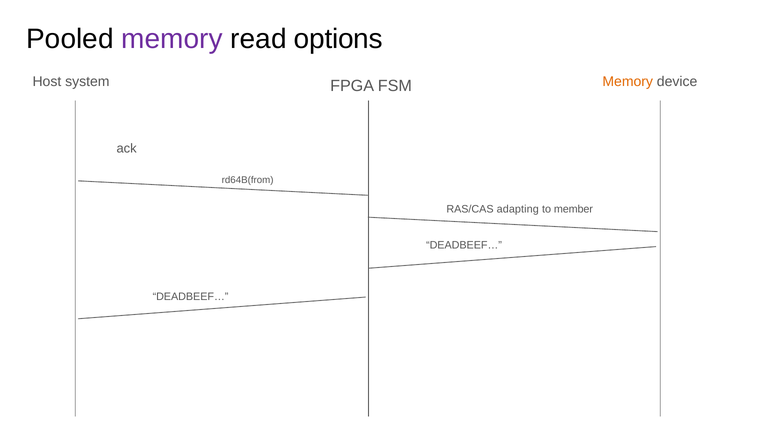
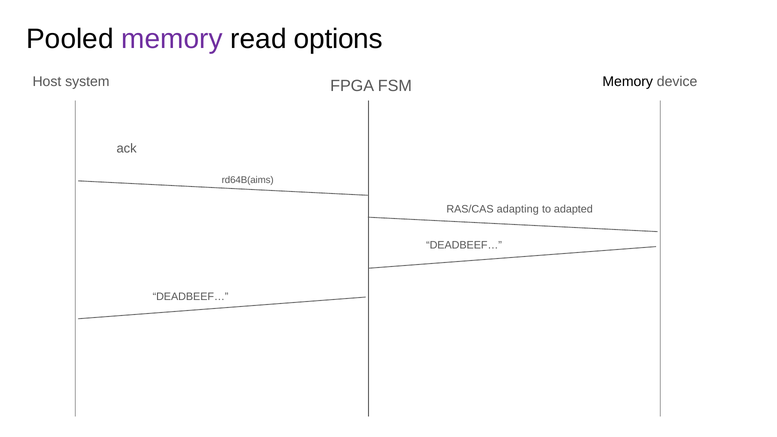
Memory colour: orange -> black (628, 82)
rd64B(from: rd64B(from -> rd64B(aims (248, 180)
member: member -> adapted (573, 209)
